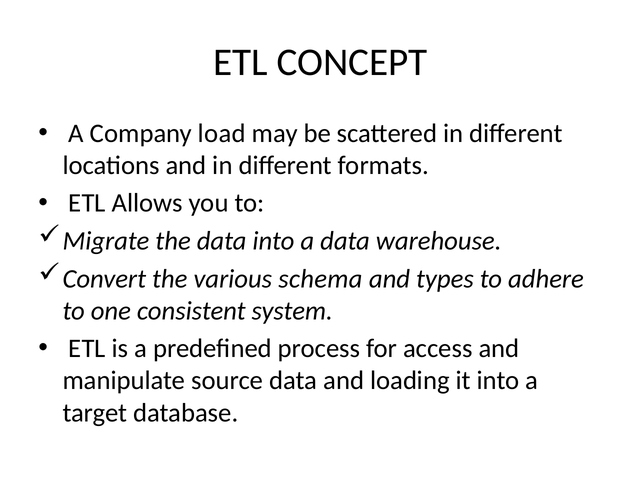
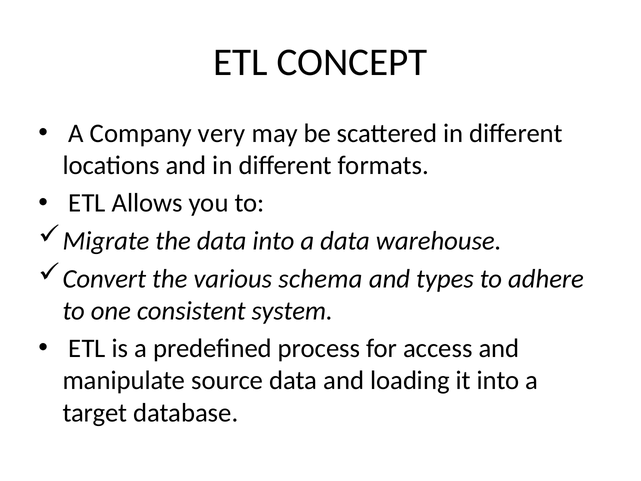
load: load -> very (222, 133)
